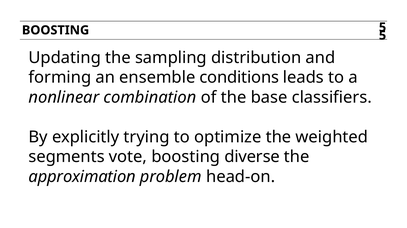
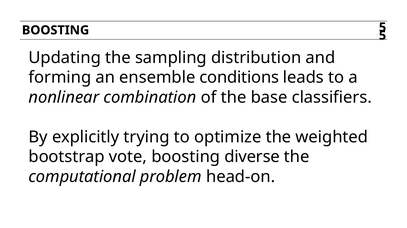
segments: segments -> bootstrap (67, 157)
approximation: approximation -> computational (82, 177)
